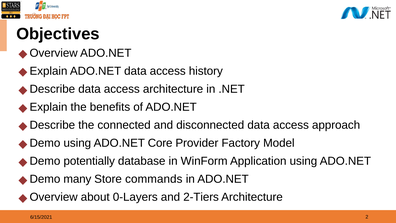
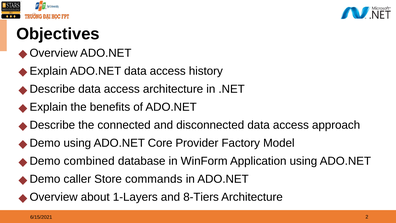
potentially: potentially -> combined (89, 161)
many: many -> caller (77, 179)
0-Layers: 0-Layers -> 1-Layers (135, 197)
2-Tiers: 2-Tiers -> 8-Tiers (201, 197)
